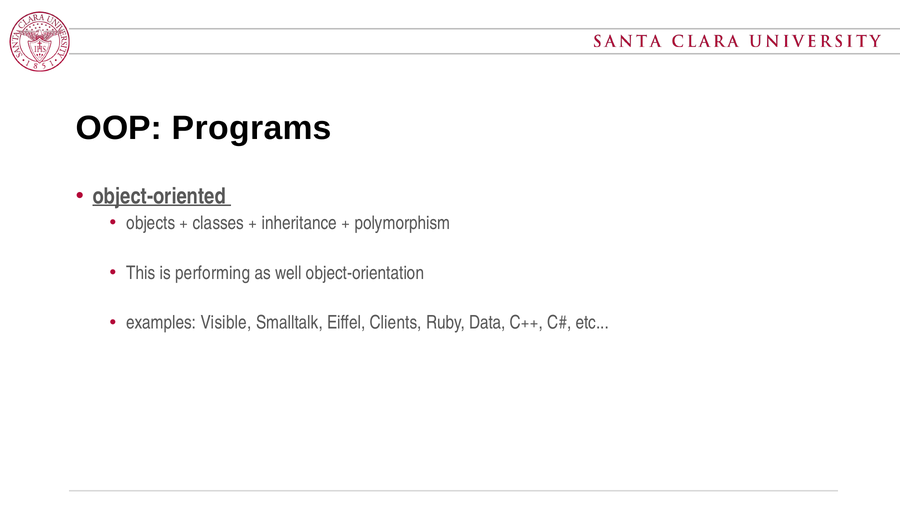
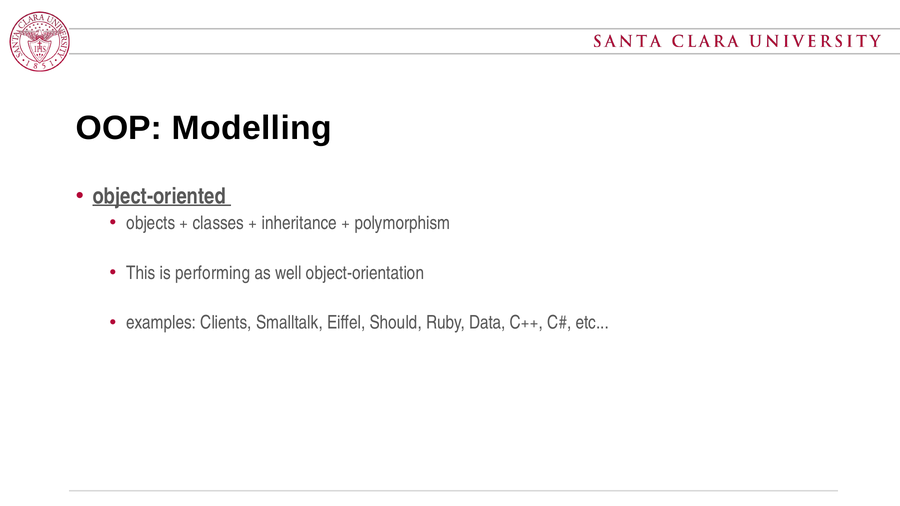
Programs: Programs -> Modelling (252, 128)
Visible: Visible -> Clients (226, 323)
Clients: Clients -> Should (396, 323)
